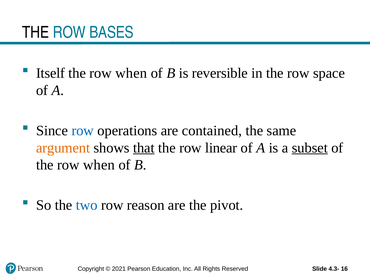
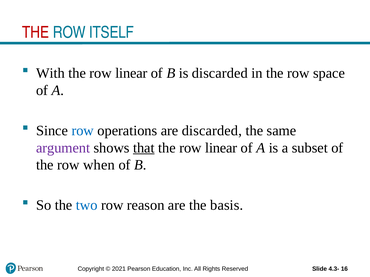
THE colour: black -> red (36, 33)
BASES: BASES -> ITSELF (112, 33)
Itself: Itself -> With (50, 73)
when: when -> linear (131, 73)
is reversible: reversible -> discarded (220, 73)
are contained: contained -> discarded (212, 131)
argument colour: orange -> purple (63, 148)
subset underline: present -> none (310, 148)
pivot: pivot -> basis (227, 206)
